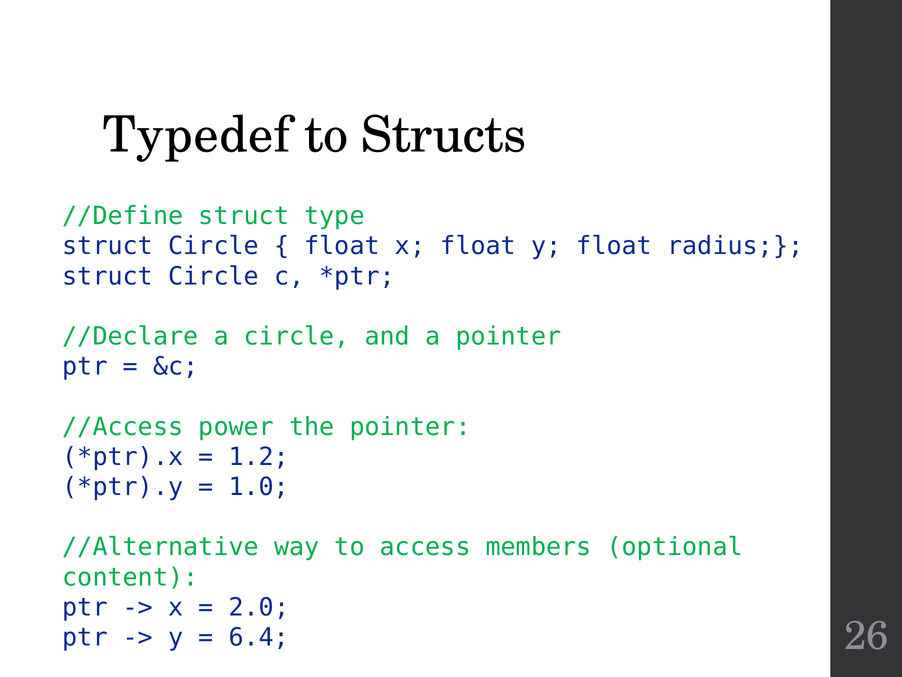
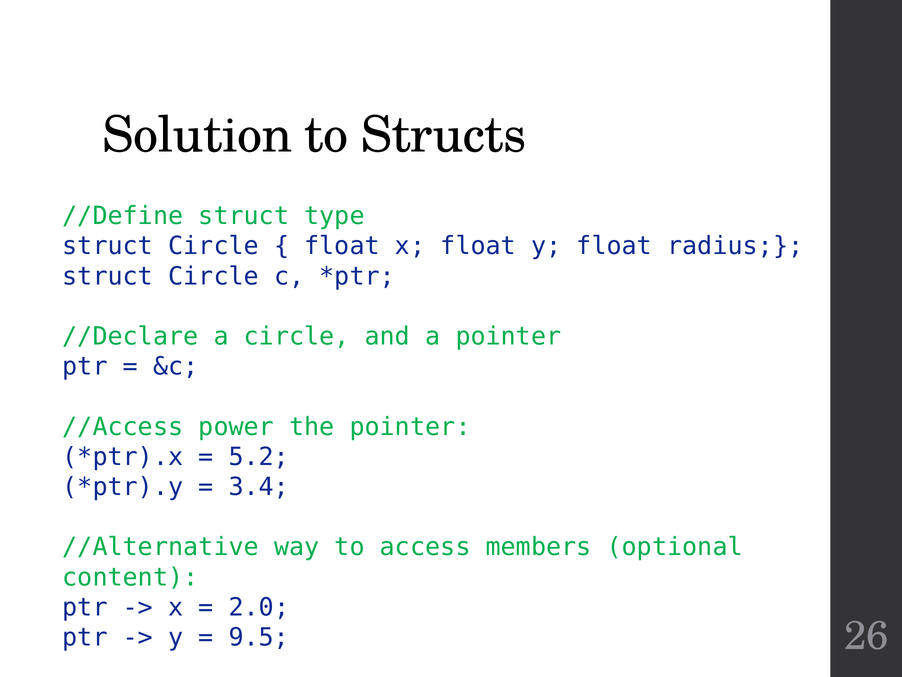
Typedef: Typedef -> Solution (197, 135)
1.2: 1.2 -> 5.2 (259, 457)
1.0: 1.0 -> 3.4 (259, 487)
6.4: 6.4 -> 9.5 (259, 637)
